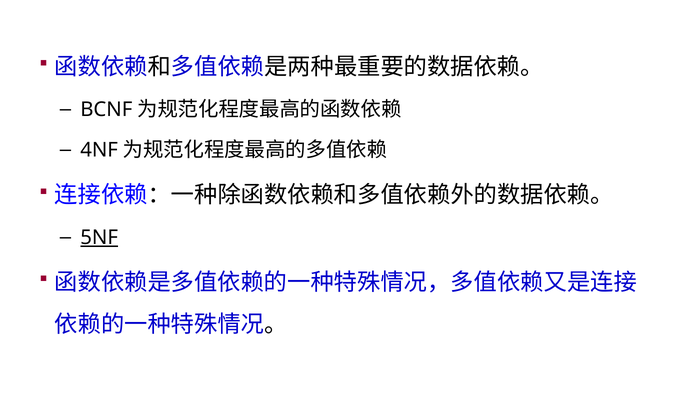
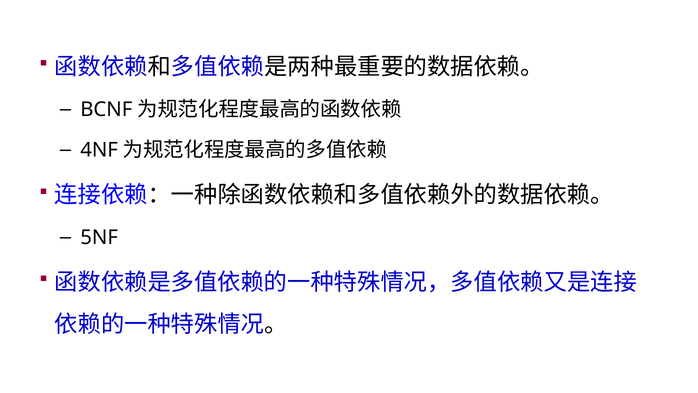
5NF underline: present -> none (99, 237)
